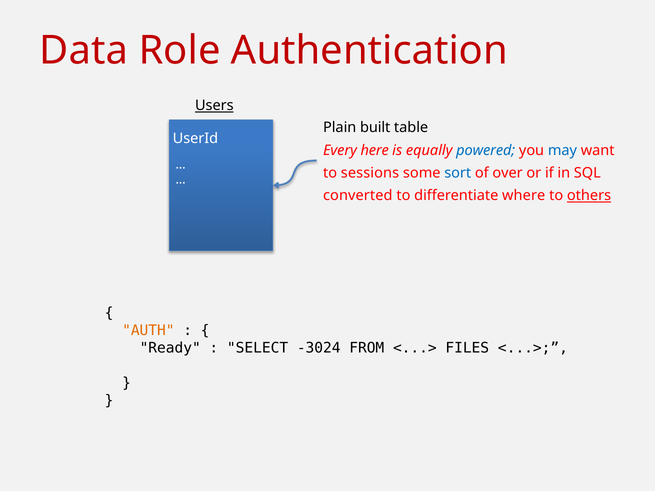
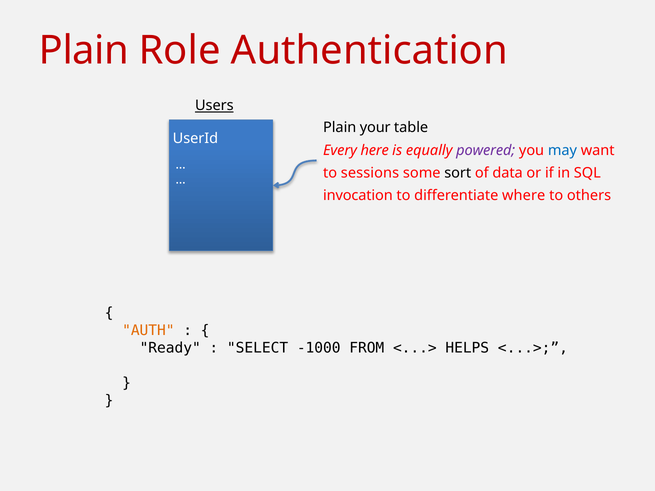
Data: Data -> Plain (84, 51)
built: built -> your (375, 128)
powered colour: blue -> purple (486, 150)
sort colour: blue -> black (458, 173)
over: over -> data (508, 173)
converted: converted -> invocation (358, 196)
others underline: present -> none (589, 196)
-3024: -3024 -> -1000 (319, 348)
FILES: FILES -> HELPS (467, 348)
